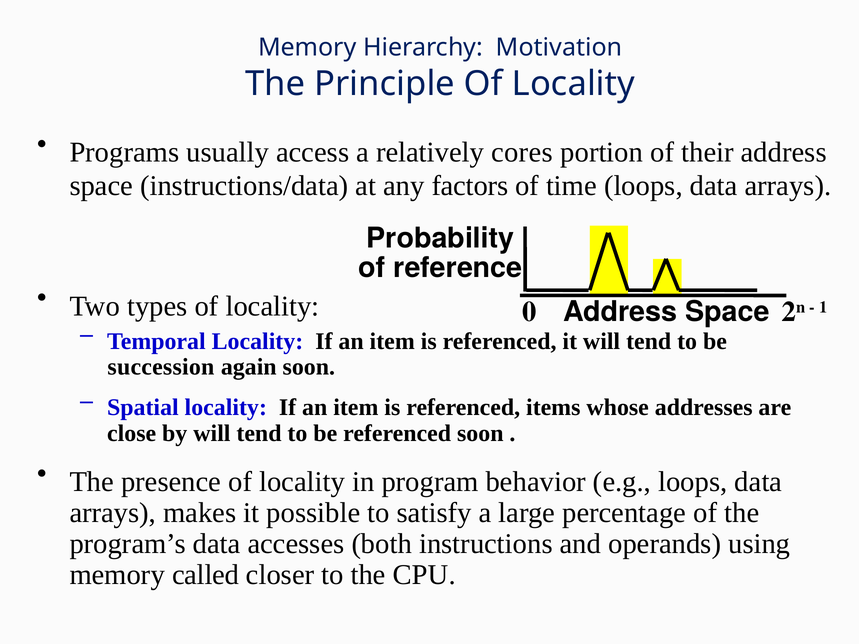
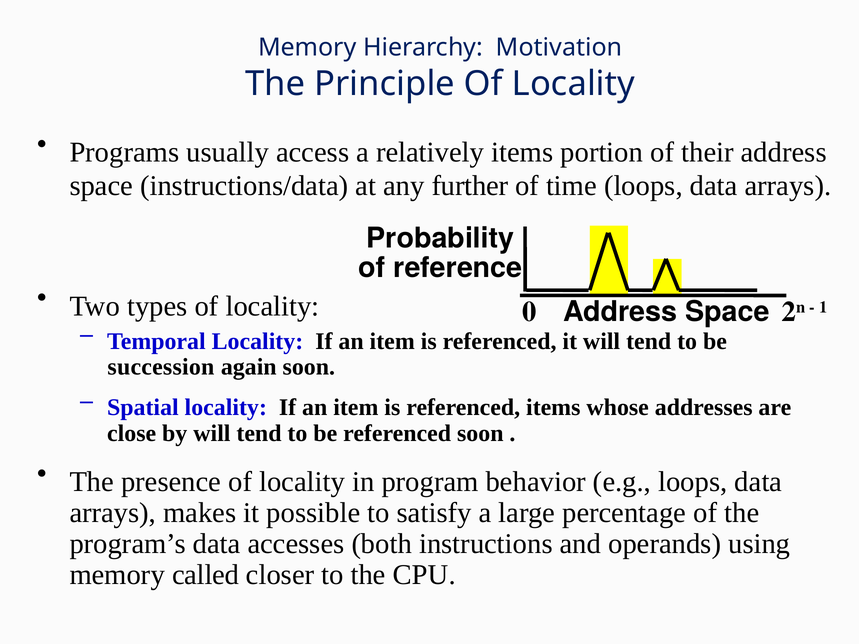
relatively cores: cores -> items (522, 152)
factors: factors -> further (470, 186)
